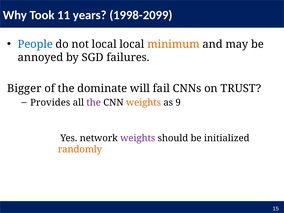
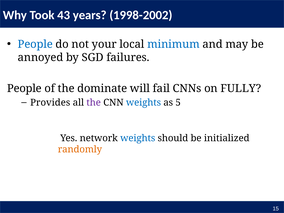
11: 11 -> 43 (64, 15)
1998-2099: 1998-2099 -> 1998-2002 (141, 15)
not local: local -> your (104, 44)
minimum colour: orange -> blue (173, 44)
Bigger: Bigger -> People (24, 88)
TRUST: TRUST -> FULLY (241, 88)
weights colour: orange -> blue (143, 103)
9: 9 -> 5 (178, 103)
weights colour: purple -> blue (138, 138)
